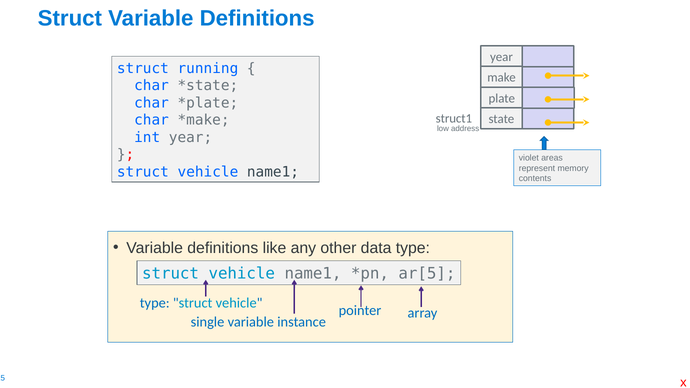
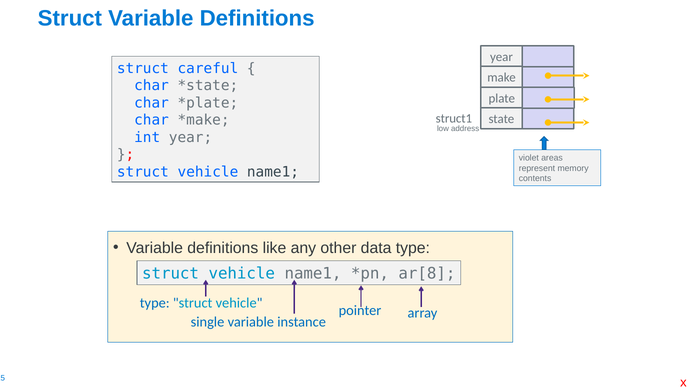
running: running -> careful (208, 68)
ar[5: ar[5 -> ar[8 (427, 274)
